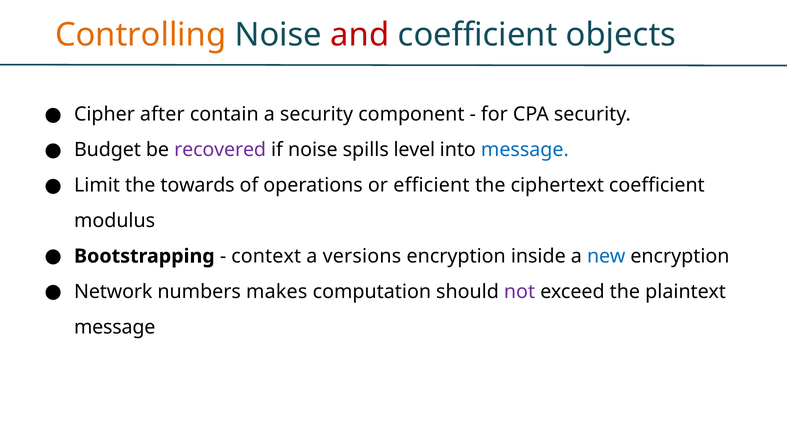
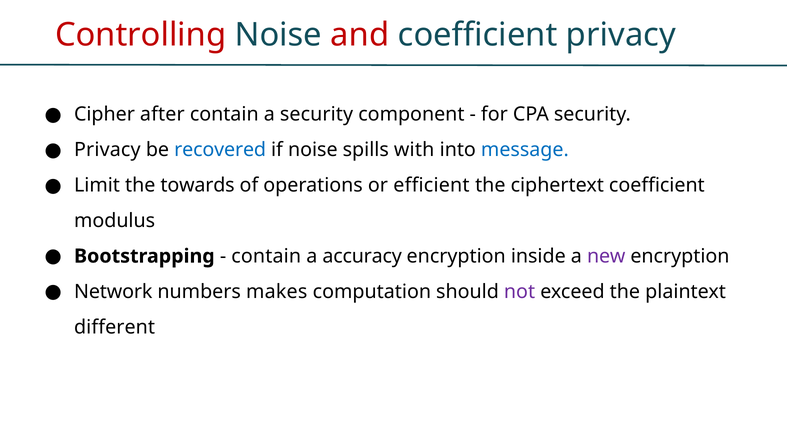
Controlling colour: orange -> red (141, 35)
coefficient objects: objects -> privacy (621, 35)
Budget: Budget -> Privacy (107, 150)
recovered colour: purple -> blue (220, 150)
level: level -> with (414, 150)
context: context -> contain (266, 256)
versions: versions -> accuracy (362, 256)
new colour: blue -> purple (606, 256)
message: message -> different (115, 327)
